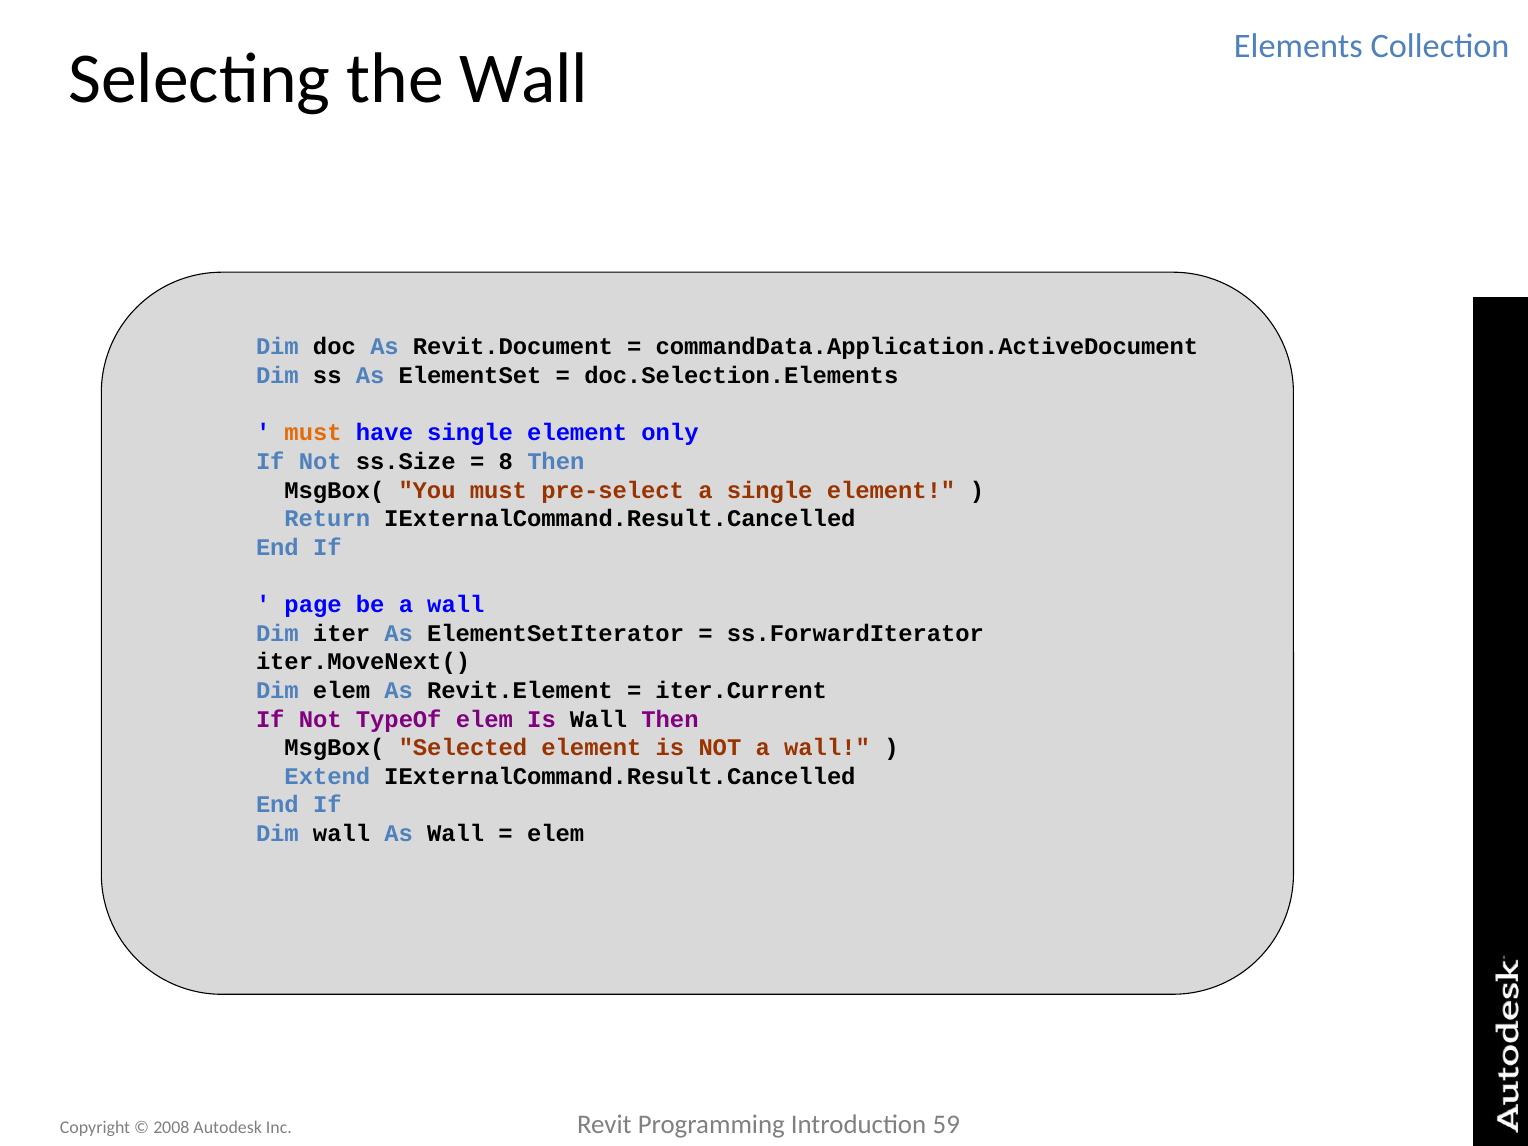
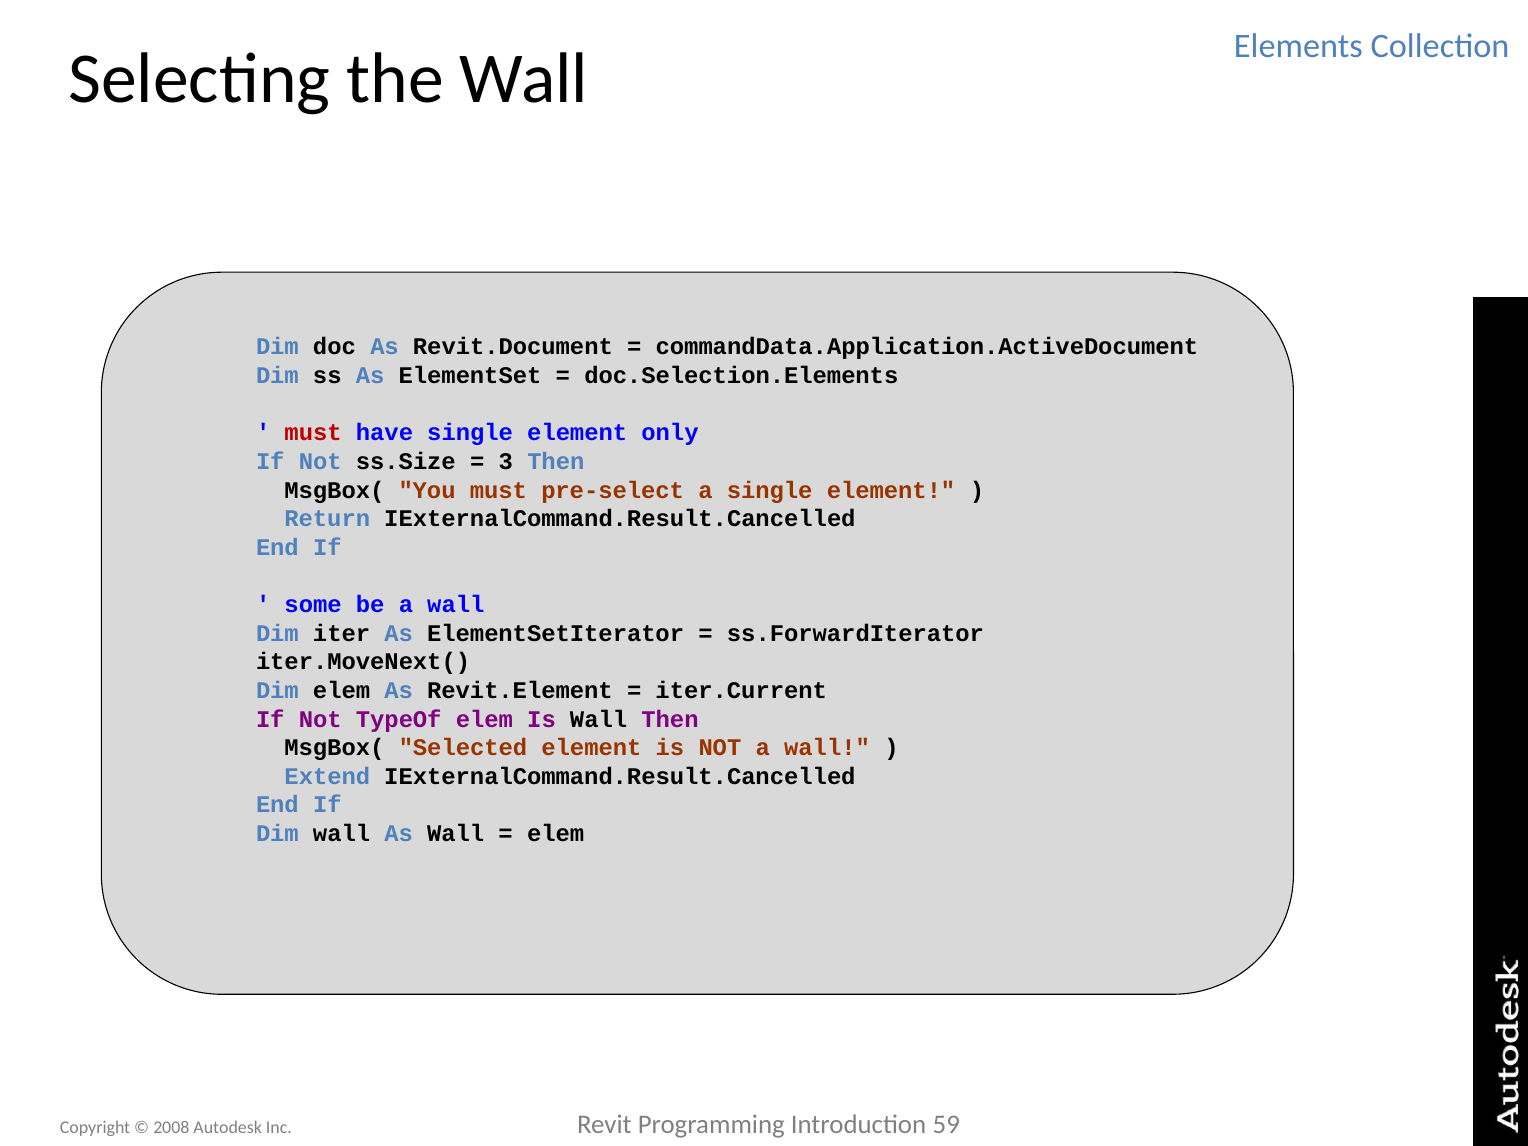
must colour: orange -> red (313, 433)
8: 8 -> 3 (506, 462)
page: page -> some (313, 605)
